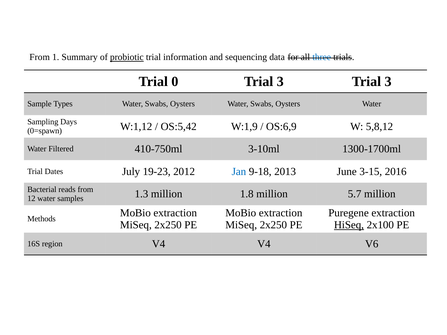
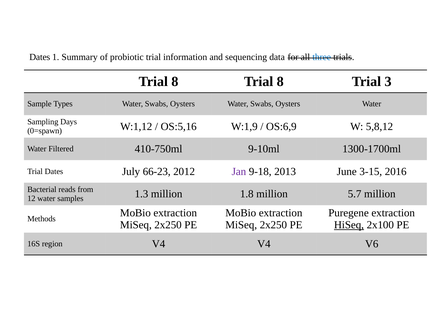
From: From -> Dates (40, 57)
probiotic underline: present -> none (127, 57)
0: 0 -> 8 (175, 81)
3: 3 -> 8 (280, 81)
OS:5,42: OS:5,42 -> OS:5,16 (179, 127)
3-10ml: 3-10ml -> 9-10ml (264, 149)
19-23: 19-23 -> 66-23 (157, 172)
Jan colour: blue -> purple (239, 172)
